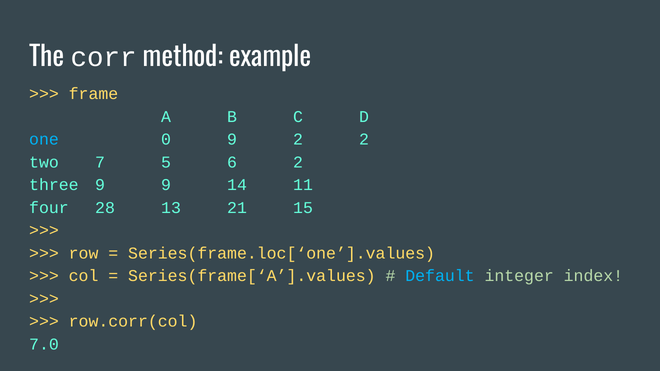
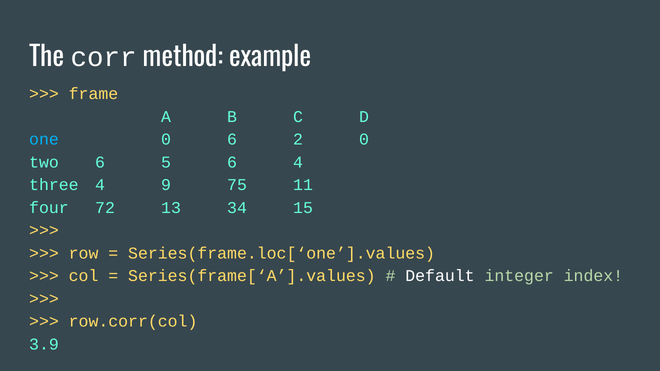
0 9: 9 -> 6 (232, 140)
2 2: 2 -> 0 (364, 140)
two 7: 7 -> 6 (100, 162)
6 2: 2 -> 4 (298, 162)
three 9: 9 -> 4 (100, 185)
14: 14 -> 75 (237, 185)
28: 28 -> 72 (105, 208)
21: 21 -> 34 (237, 208)
Default colour: light blue -> white (440, 276)
7.0: 7.0 -> 3.9 (44, 344)
